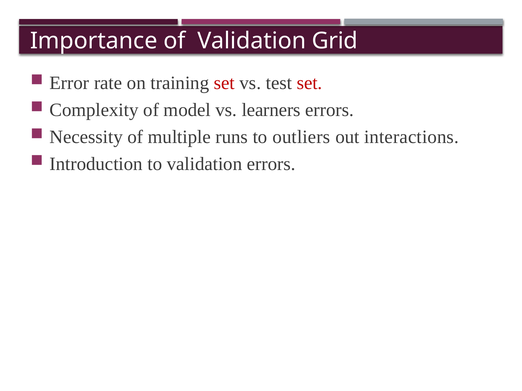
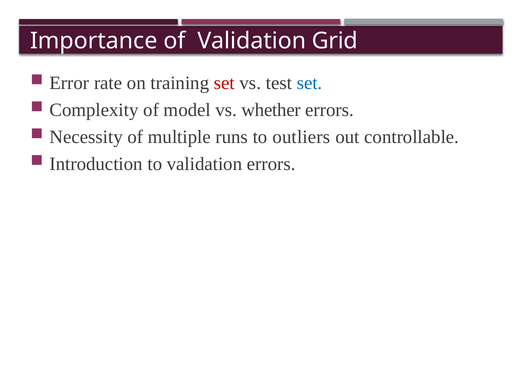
set colour: red -> blue (310, 83)
learners: learners -> whether (271, 110)
interactions: interactions -> controllable (412, 137)
